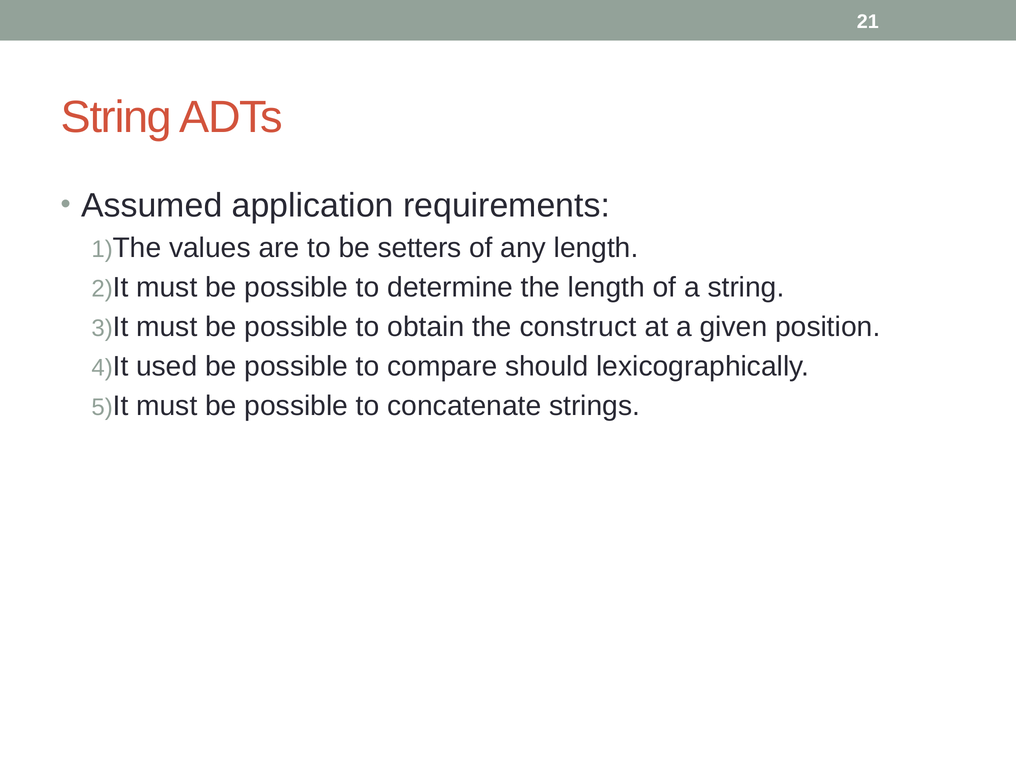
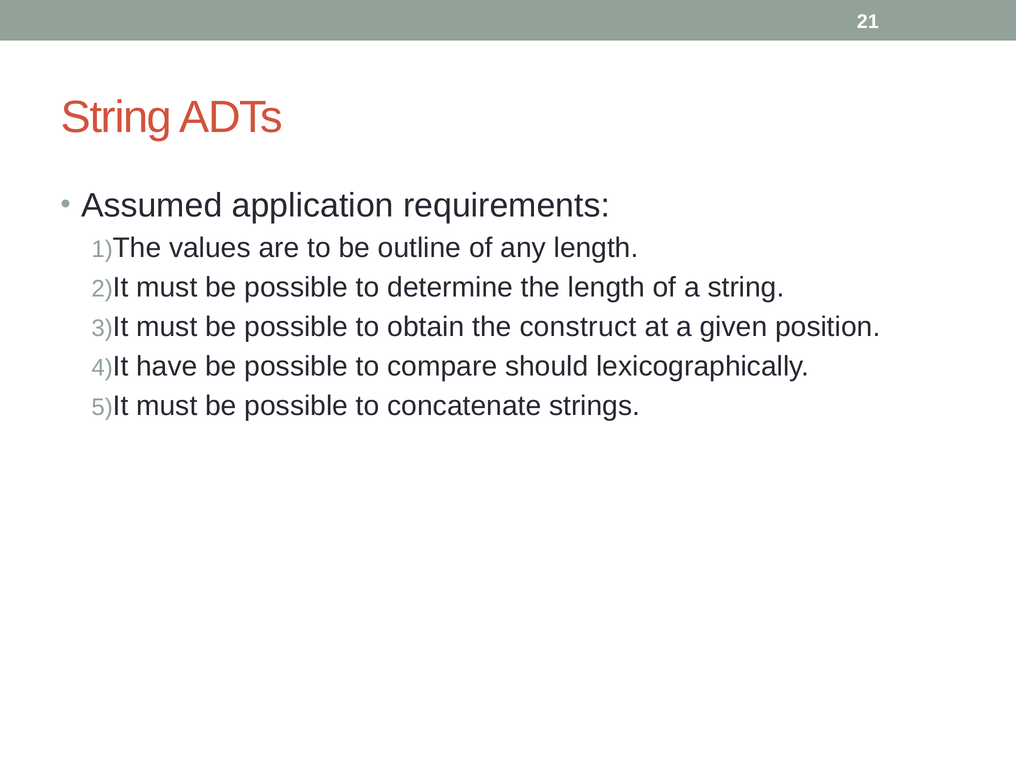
setters: setters -> outline (419, 248)
used: used -> have (167, 367)
